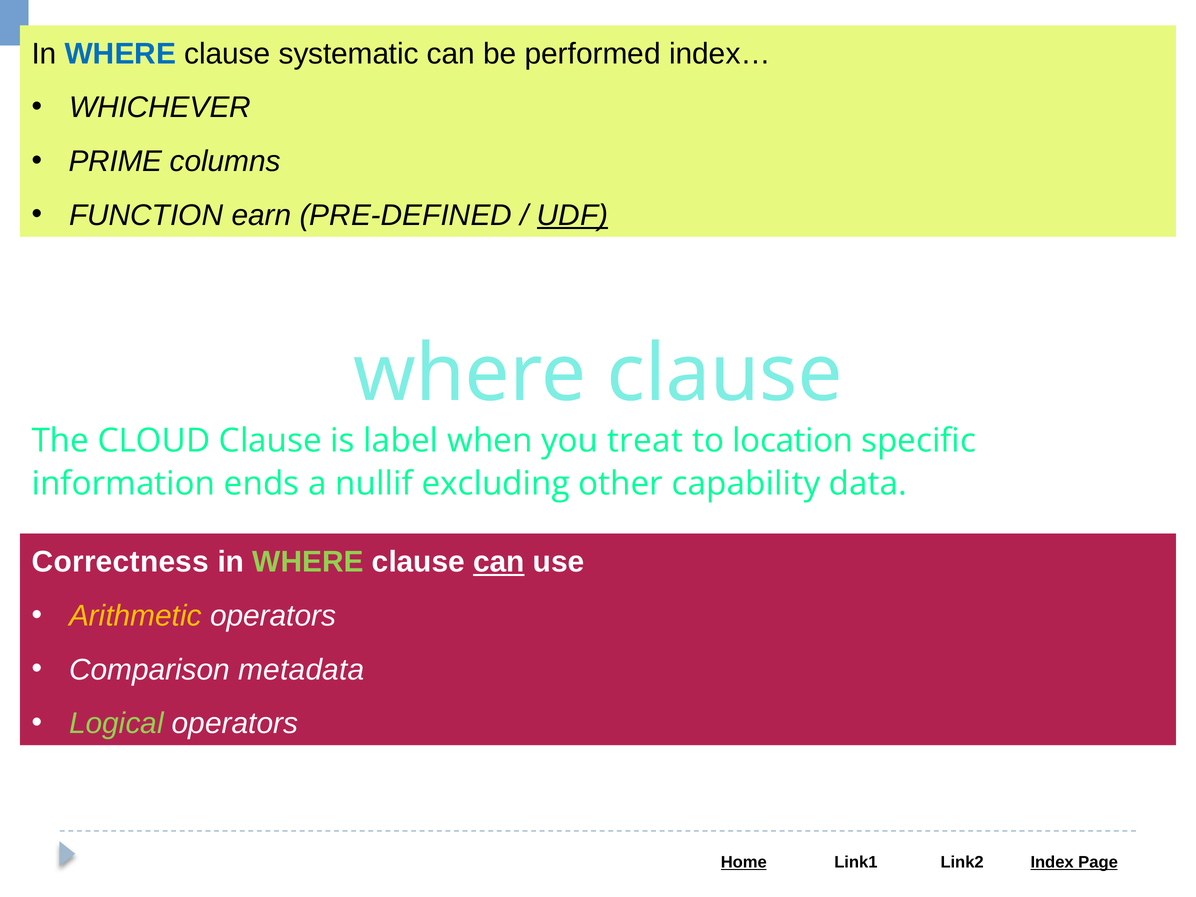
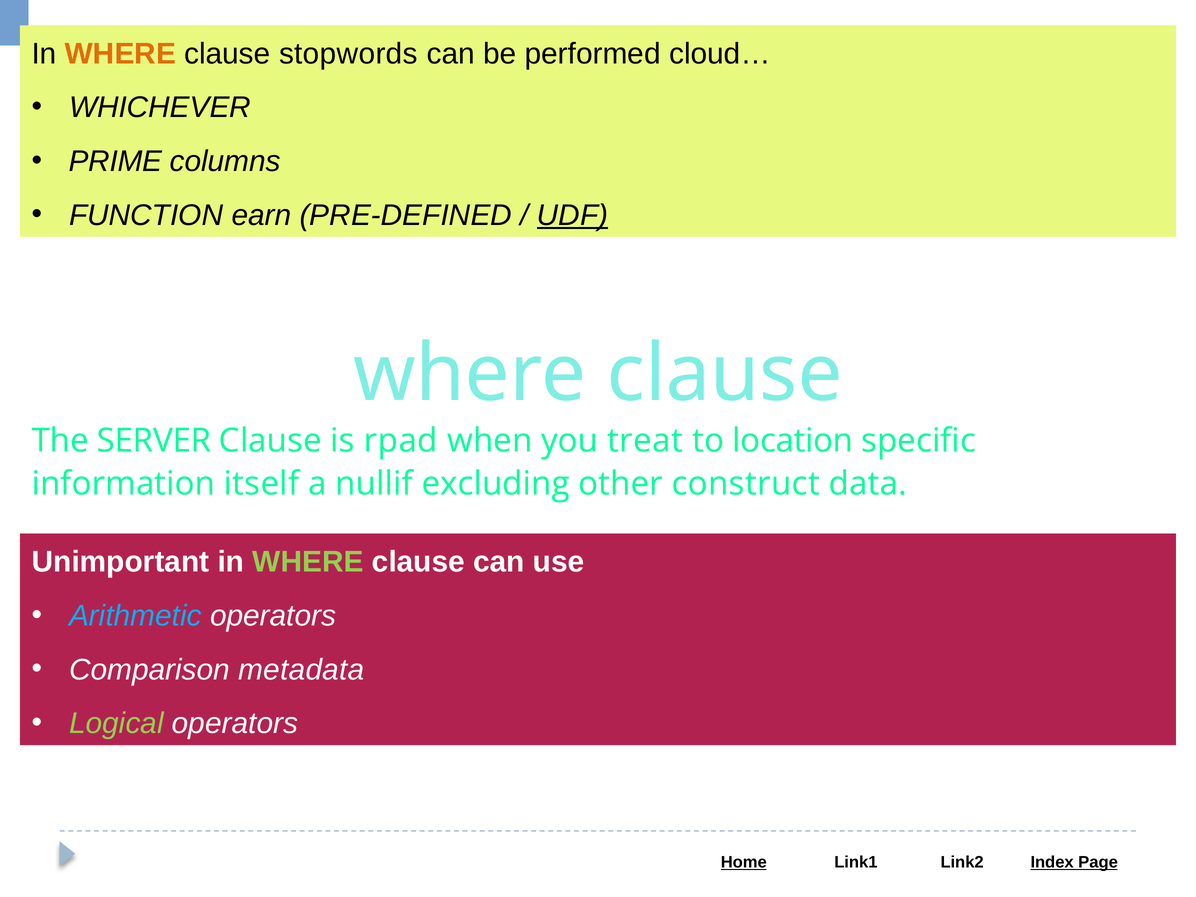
WHERE colour: blue -> orange (120, 54)
systematic: systematic -> stopwords (348, 54)
index…: index… -> cloud… (720, 54)
CLOUD: CLOUD -> SERVER (154, 441)
label: label -> rpad (401, 441)
ends: ends -> itself (261, 484)
capability: capability -> construct (746, 484)
Correctness: Correctness -> Unimportant (120, 562)
can underline: present -> none (499, 562)
Arithmetic colour: yellow -> light blue (135, 616)
